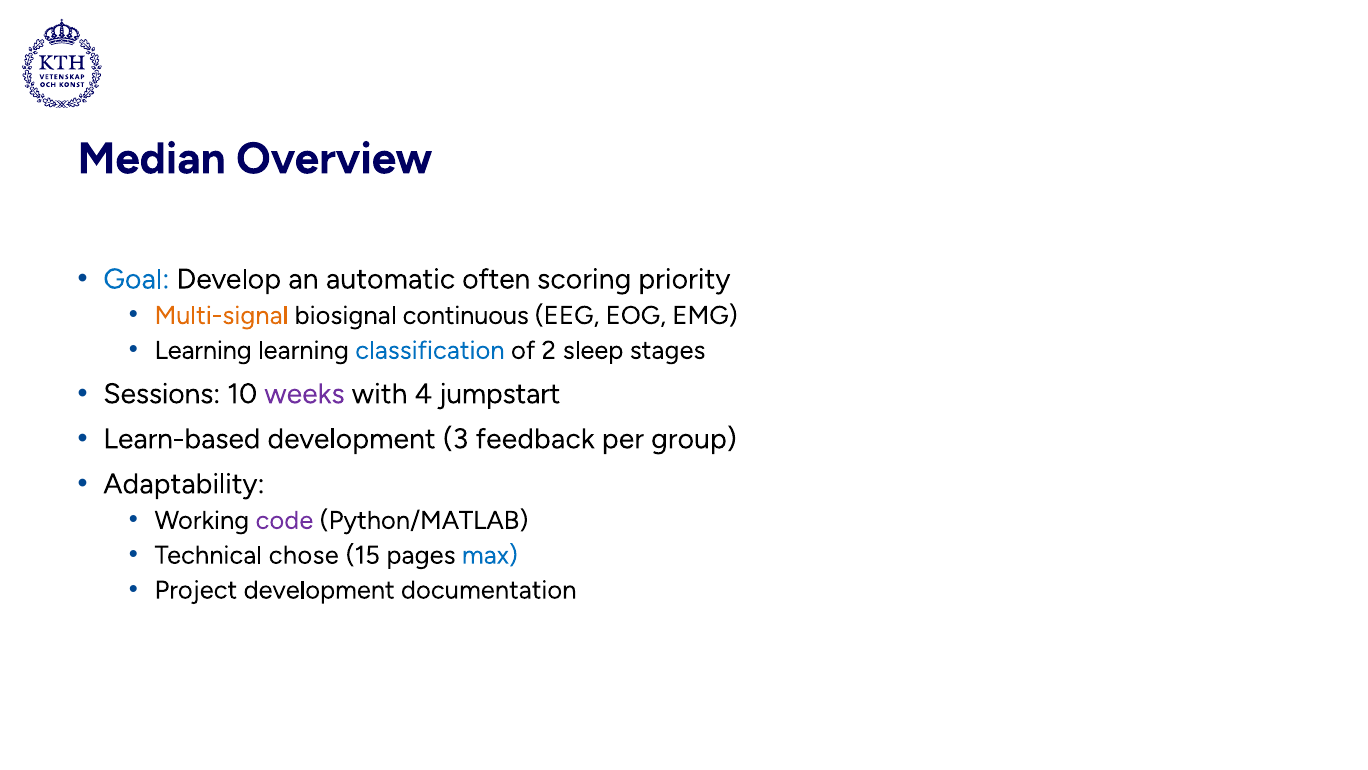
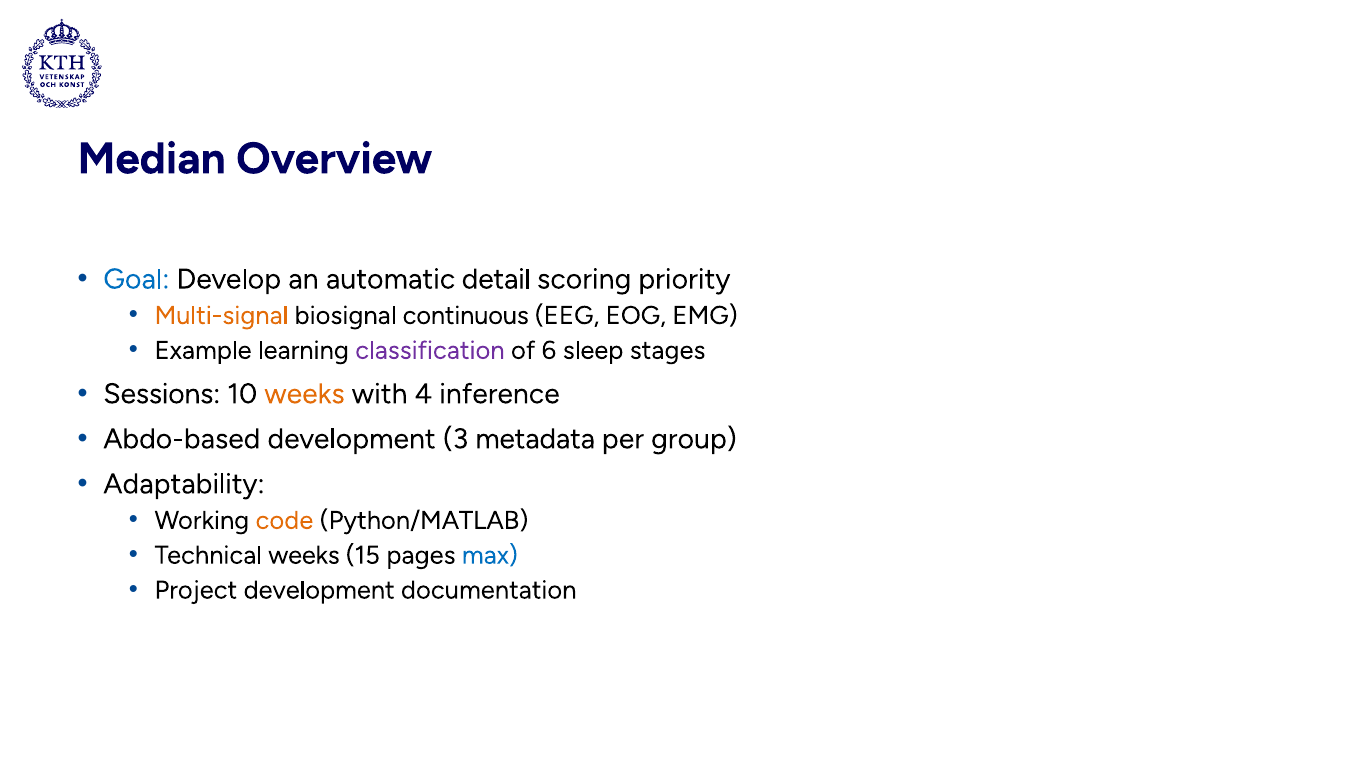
often: often -> detail (496, 279)
Learning: Learning -> Example (203, 350)
classification colour: blue -> purple (430, 350)
2: 2 -> 6 (549, 350)
weeks colour: purple -> orange (304, 394)
jumpstart: jumpstart -> inference (500, 394)
Learn-based: Learn-based -> Abdo-based (182, 439)
feedback: feedback -> metadata (535, 439)
code colour: purple -> orange (284, 520)
Technical chose: chose -> weeks (304, 555)
